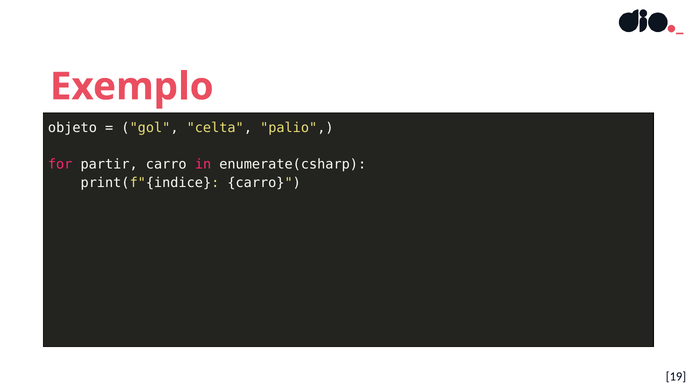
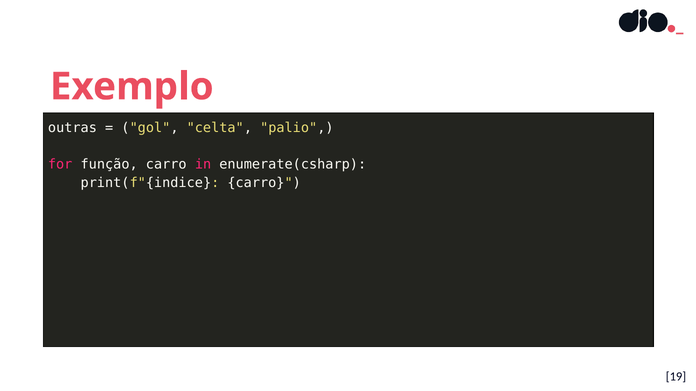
objeto: objeto -> outras (72, 128)
partir: partir -> função (109, 165)
